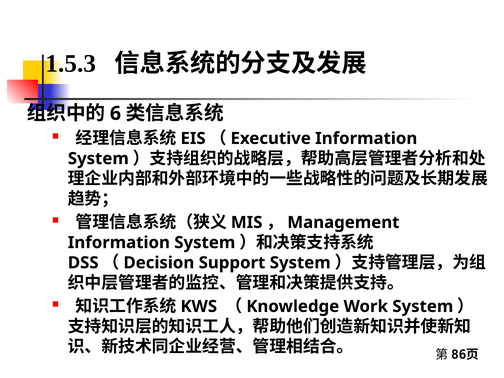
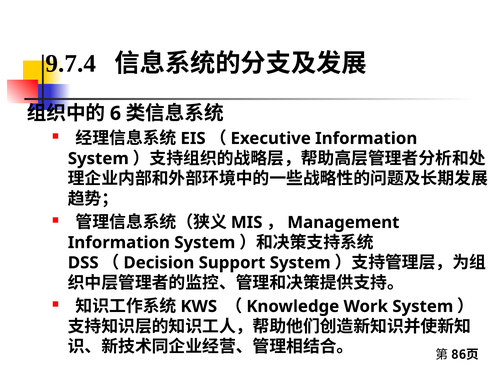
1.5.3: 1.5.3 -> 9.7.4 (71, 64)
